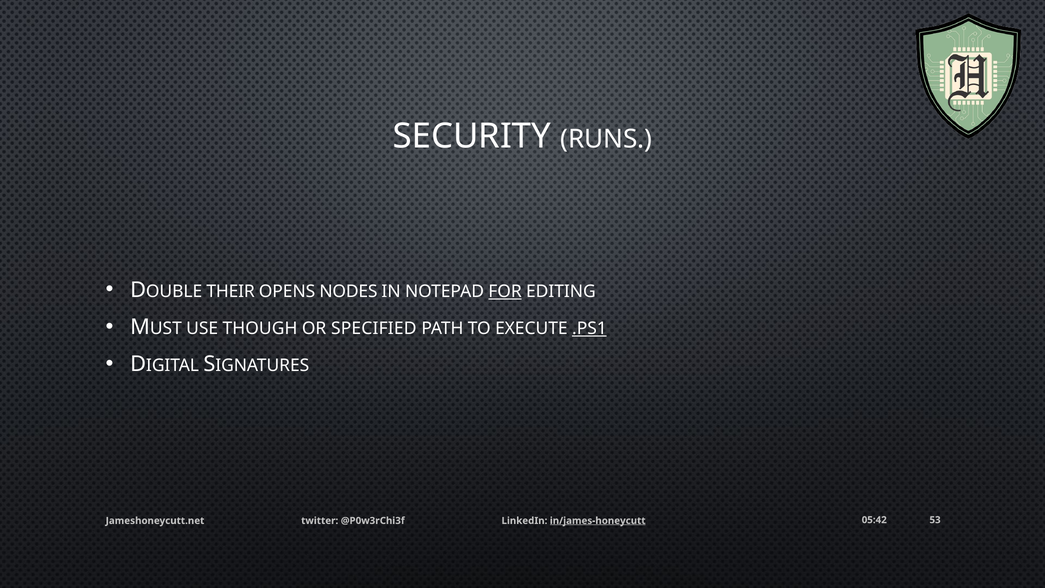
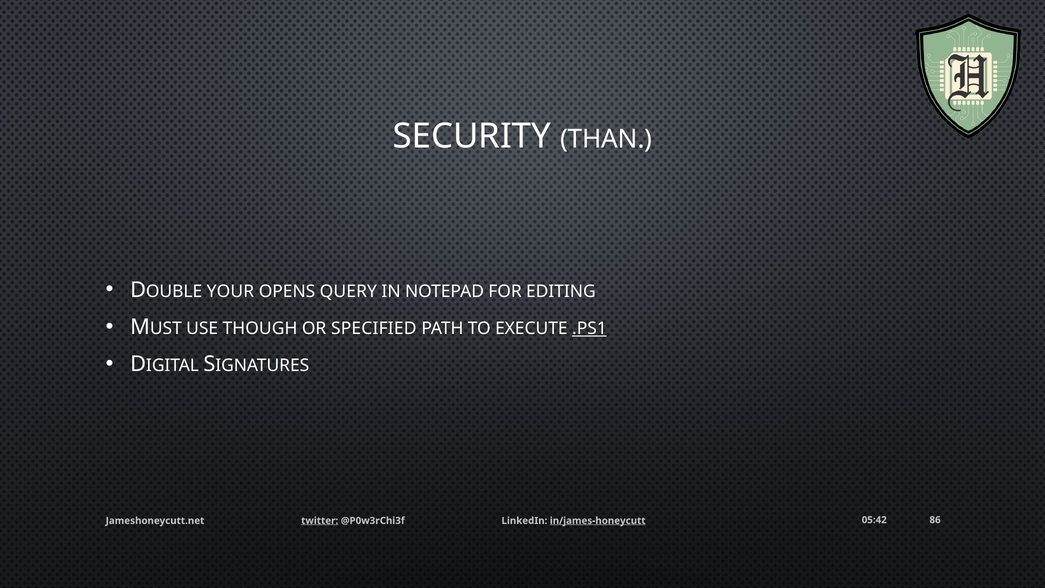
RUNS: RUNS -> THAN (606, 139)
THEIR: THEIR -> YOUR (230, 291)
NODES: NODES -> QUERY (348, 291)
FOR underline: present -> none (505, 291)
53: 53 -> 86 (935, 520)
twitter underline: none -> present (320, 521)
